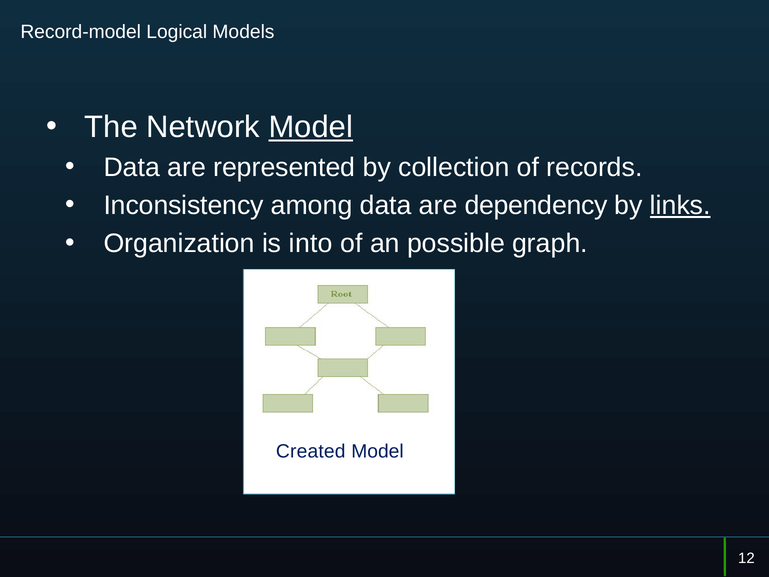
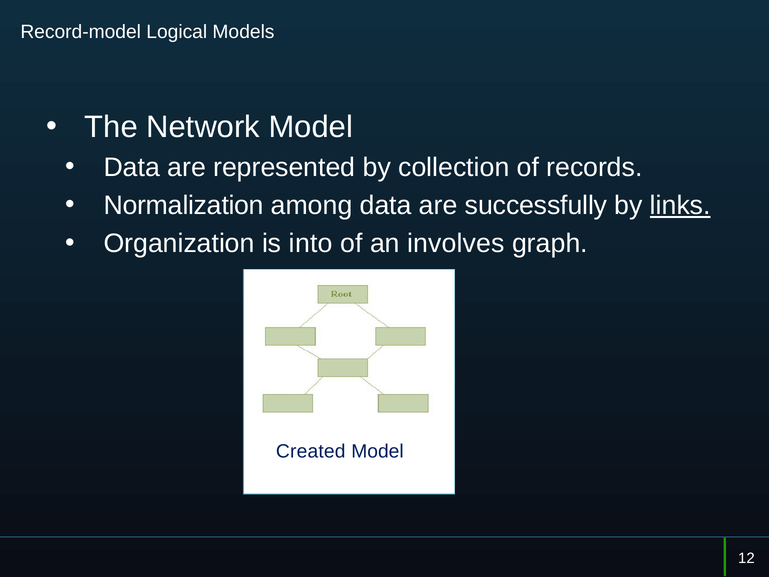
Model underline: present -> none (311, 127)
Inconsistency: Inconsistency -> Normalization (184, 205)
dependency: dependency -> successfully (536, 205)
possible: possible -> involves (456, 243)
